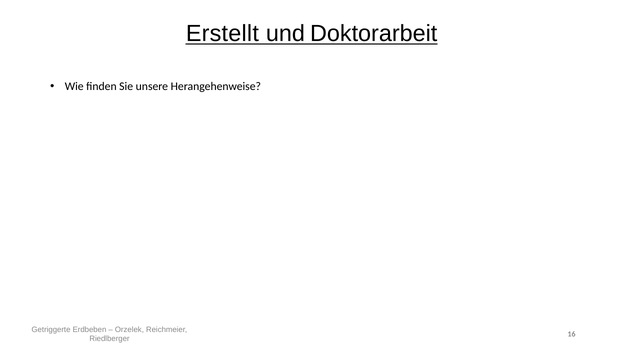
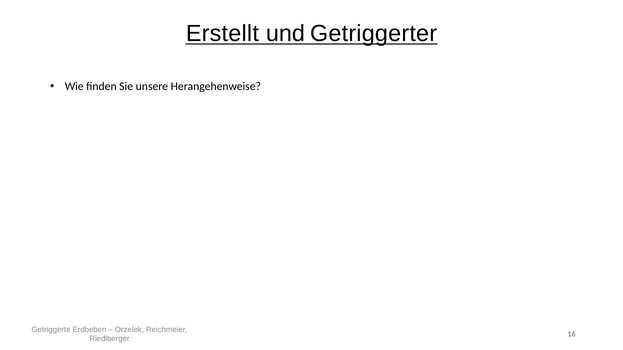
Doktorarbeit: Doktorarbeit -> Getriggerter (374, 34)
